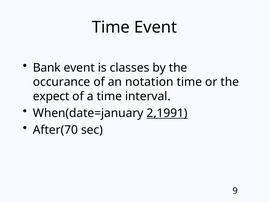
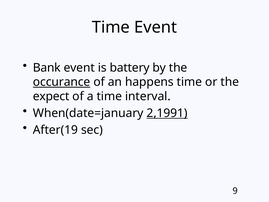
classes: classes -> battery (130, 68)
occurance underline: none -> present (62, 82)
notation: notation -> happens (149, 82)
After(70: After(70 -> After(19 (55, 130)
